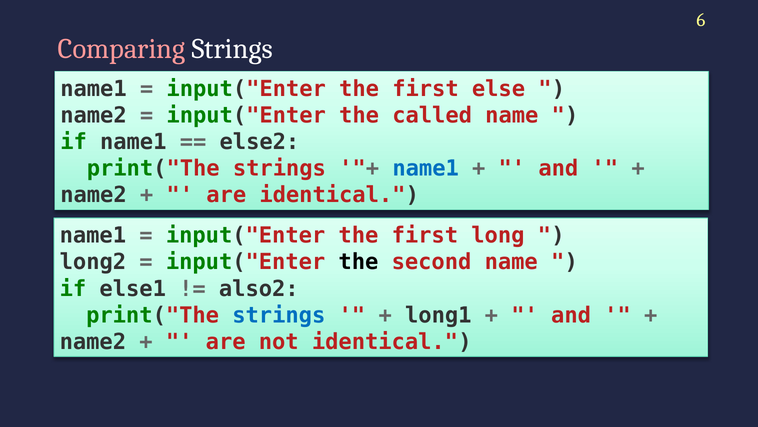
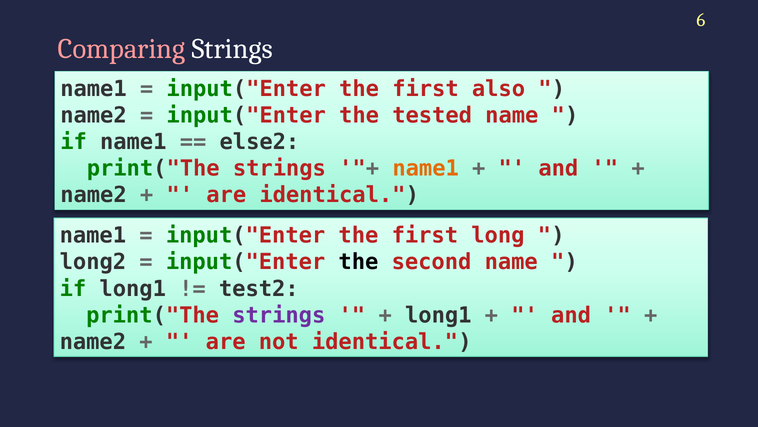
else: else -> also (499, 89)
called: called -> tested (432, 115)
name1 colour: blue -> orange (426, 168)
if else1: else1 -> long1 (133, 288)
also2: also2 -> test2 (259, 288)
strings colour: blue -> purple (279, 315)
